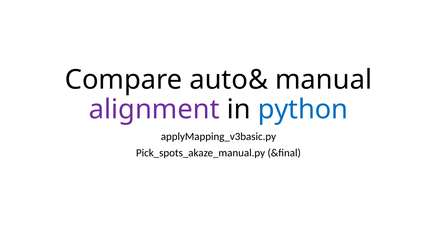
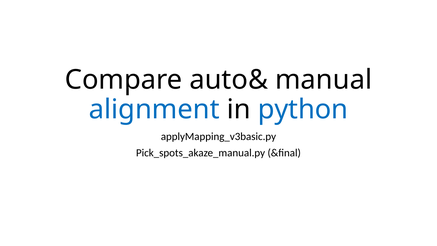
alignment colour: purple -> blue (154, 109)
